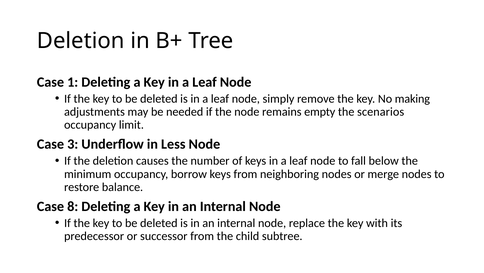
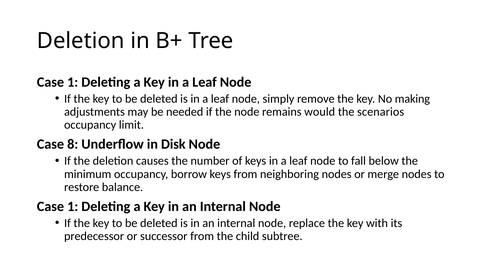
empty: empty -> would (320, 112)
3: 3 -> 8 (73, 144)
Less: Less -> Disk (173, 144)
8: 8 -> 1 (73, 206)
